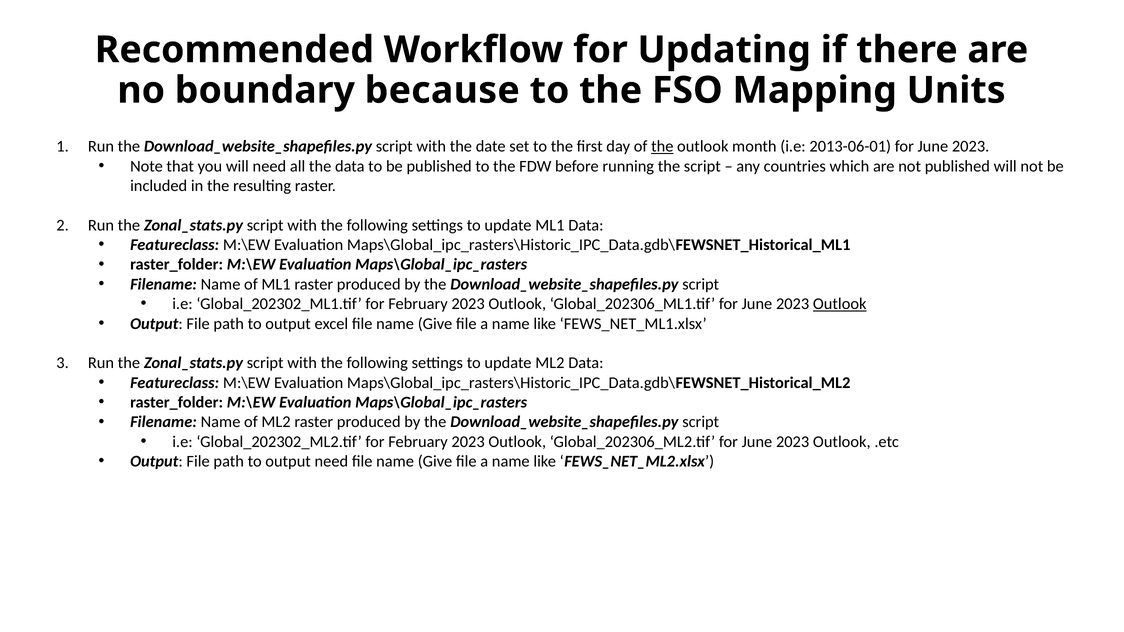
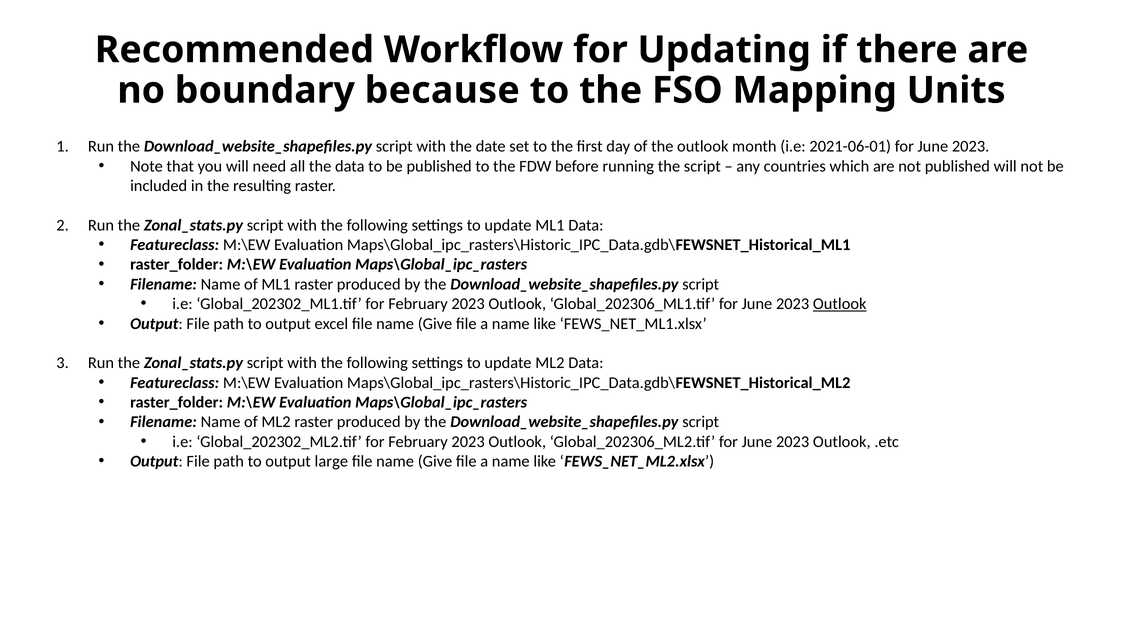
the underline: present -> none (662, 147)
2013-06-01: 2013-06-01 -> 2021-06-01 (850, 147)
output need: need -> large (331, 461)
